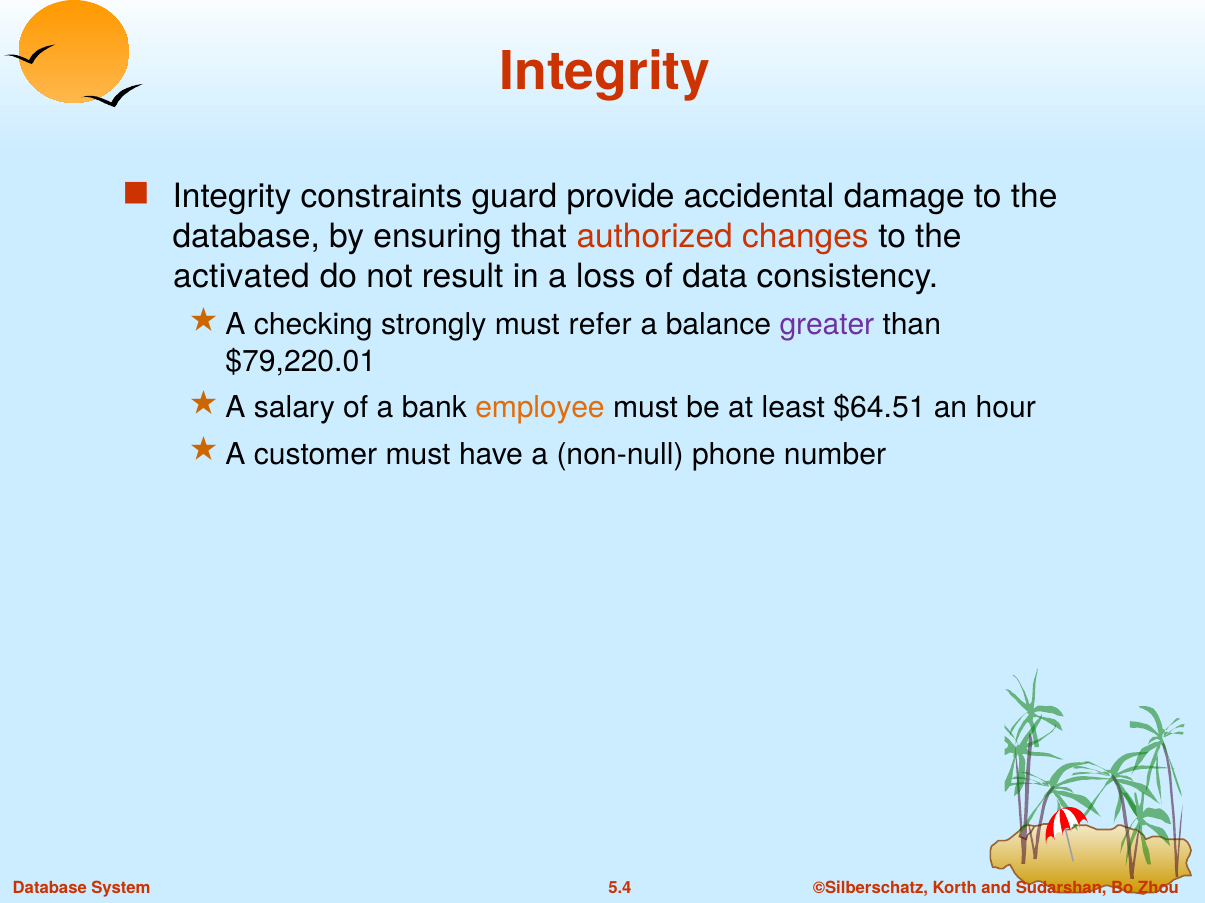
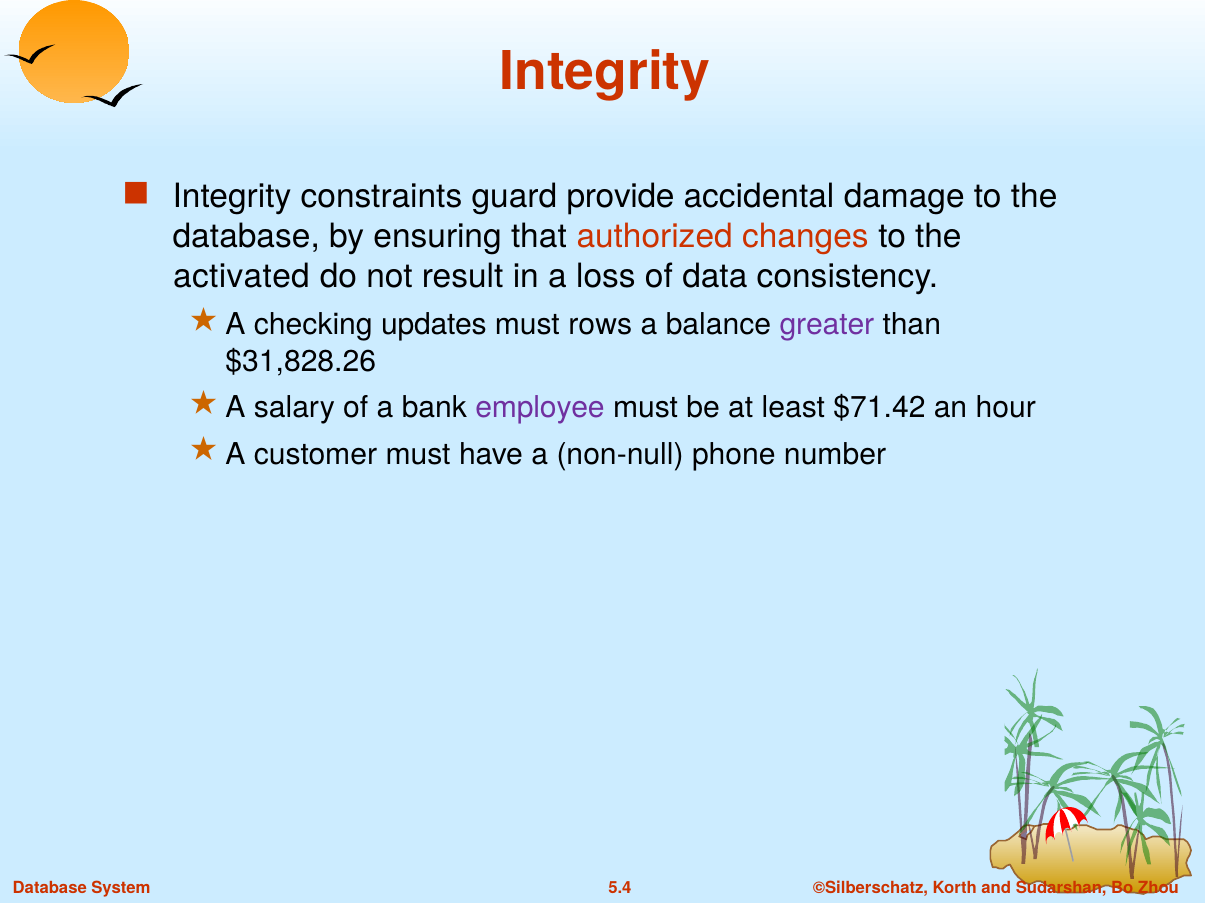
strongly: strongly -> updates (434, 325)
refer: refer -> rows (600, 325)
$79,220.01: $79,220.01 -> $31,828.26 (301, 361)
employee colour: orange -> purple (540, 408)
$64.51: $64.51 -> $71.42 (880, 408)
